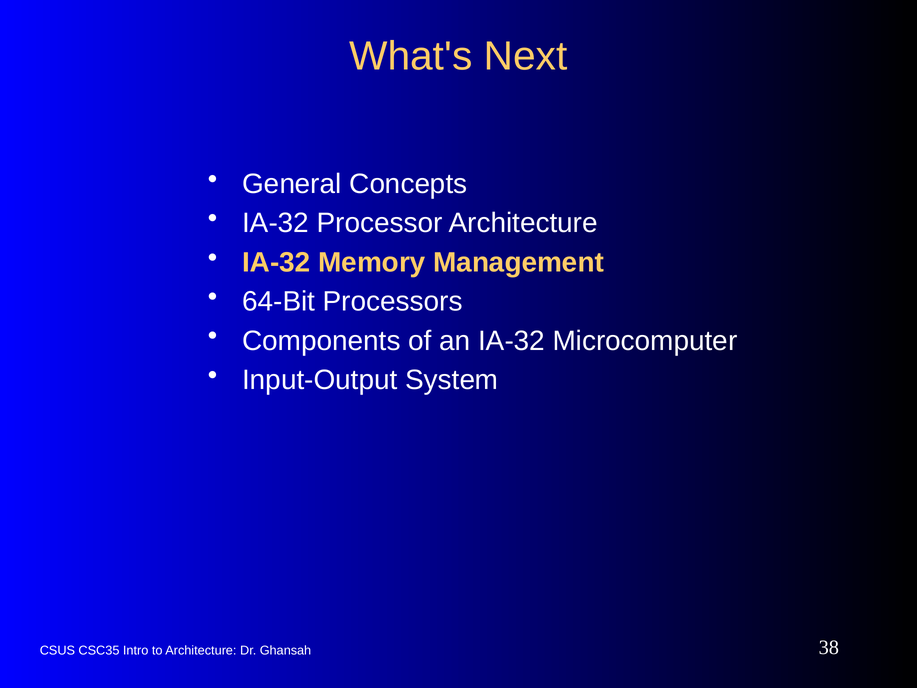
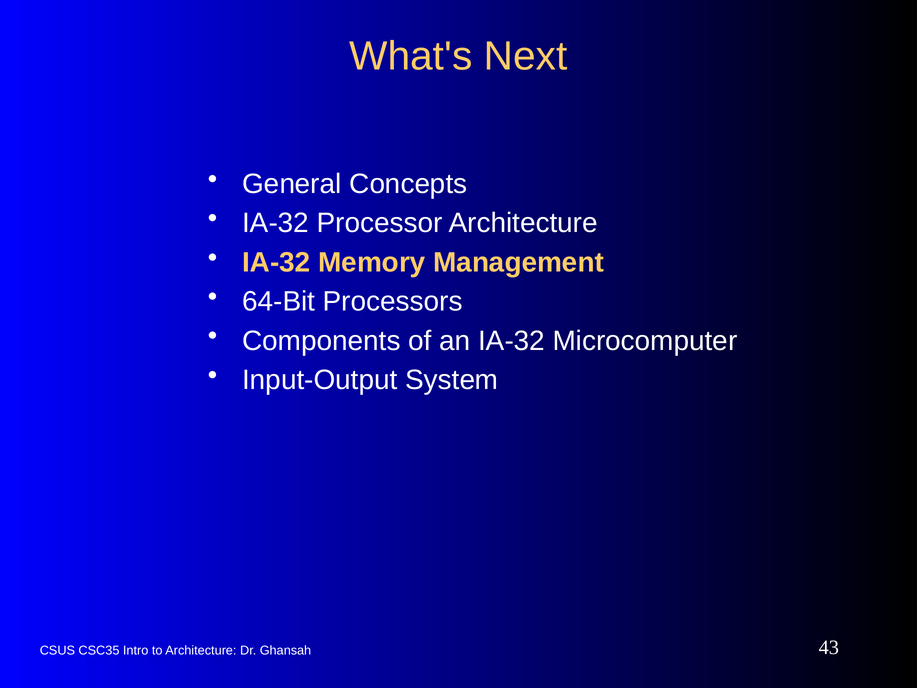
38: 38 -> 43 (829, 647)
